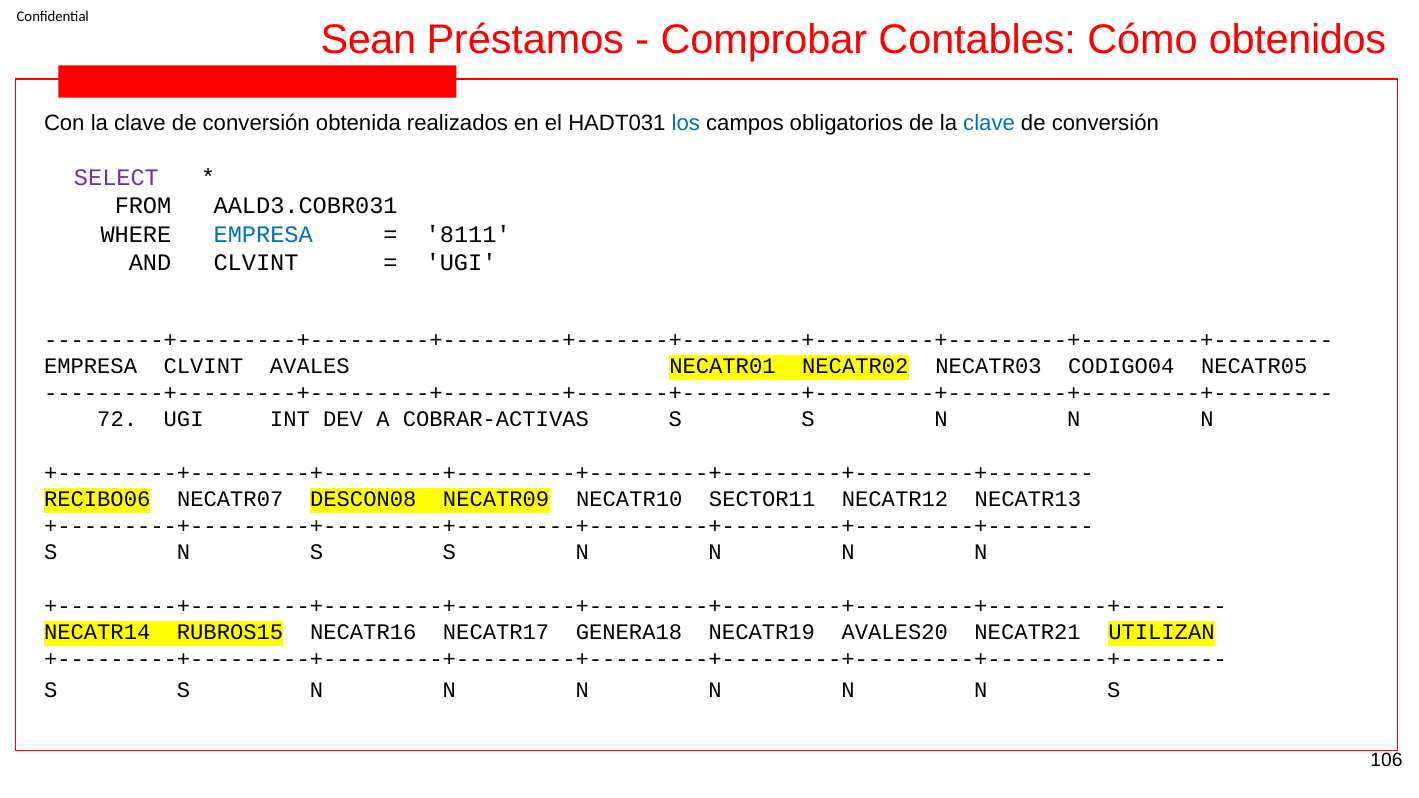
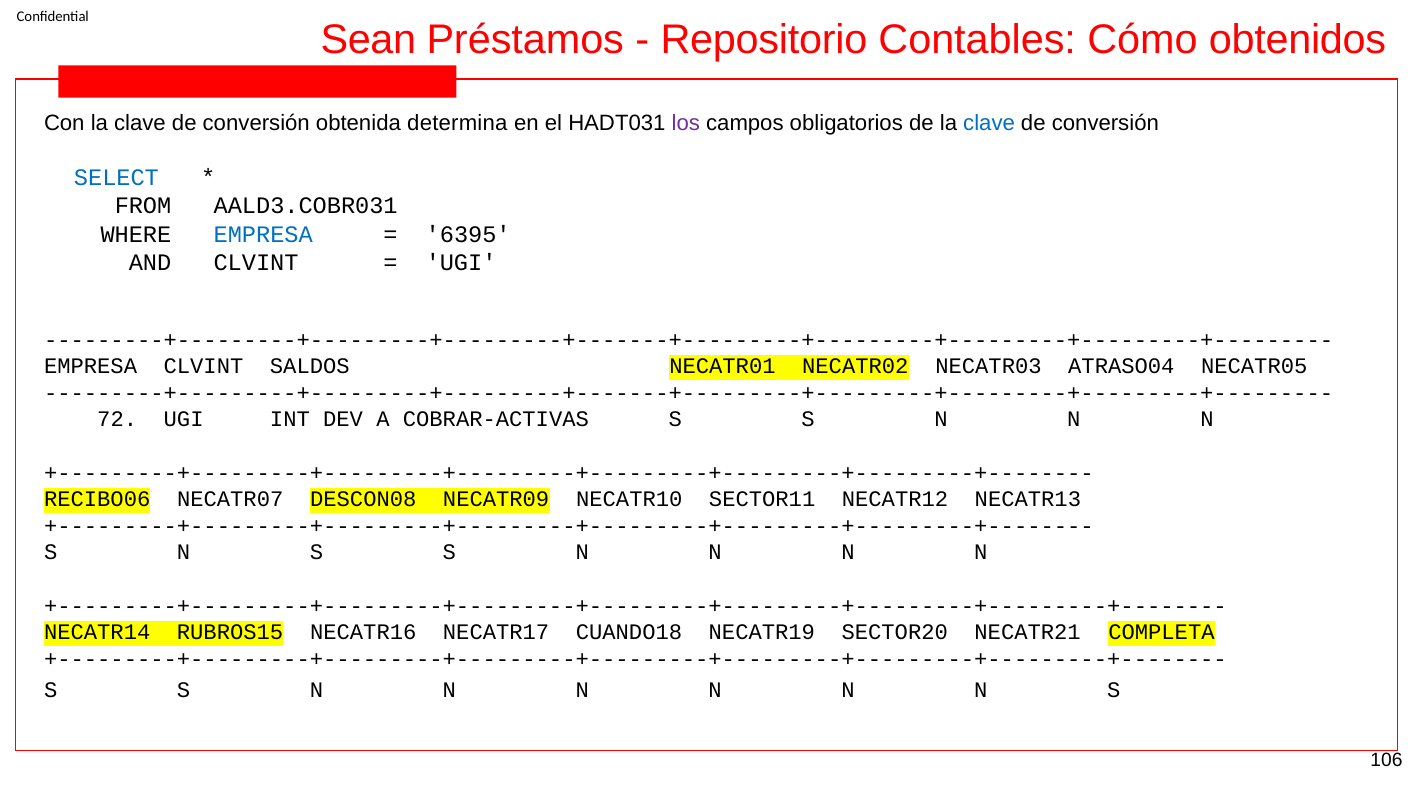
Comprobar: Comprobar -> Repositorio (764, 40)
realizados: realizados -> determina (457, 123)
los colour: blue -> purple (686, 123)
SELECT colour: purple -> blue (116, 178)
8111: 8111 -> 6395 (468, 234)
AVALES: AVALES -> SALDOS (310, 366)
CODIGO04: CODIGO04 -> ATRASO04 (1121, 366)
GENERA18: GENERA18 -> CUANDO18 (629, 633)
AVALES20: AVALES20 -> SECTOR20 (895, 633)
UTILIZAN: UTILIZAN -> COMPLETA (1161, 633)
